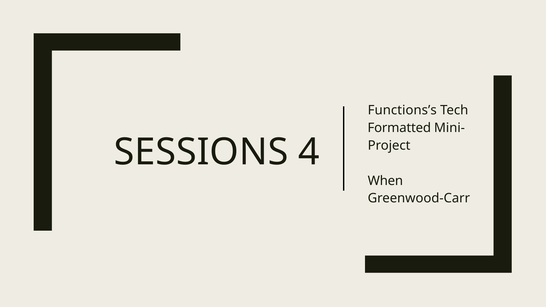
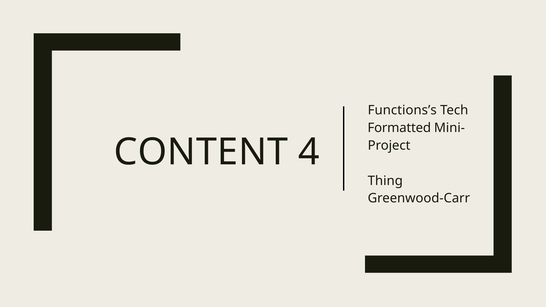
SESSIONS: SESSIONS -> CONTENT (201, 152)
When: When -> Thing (385, 181)
